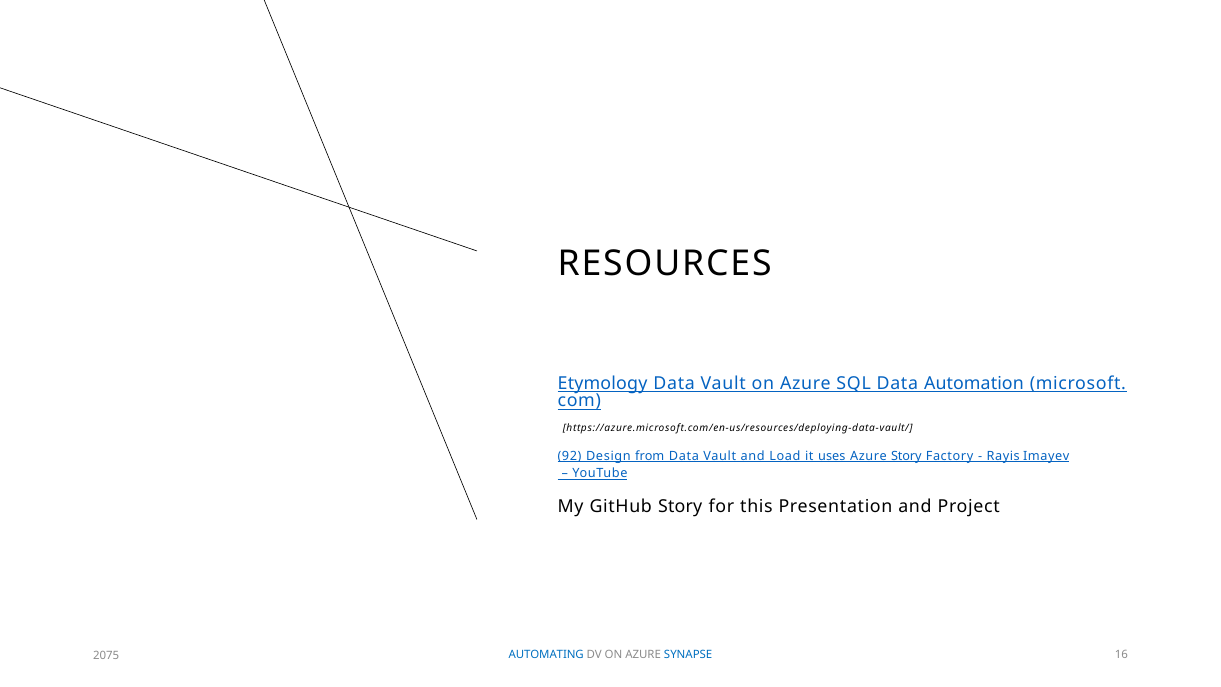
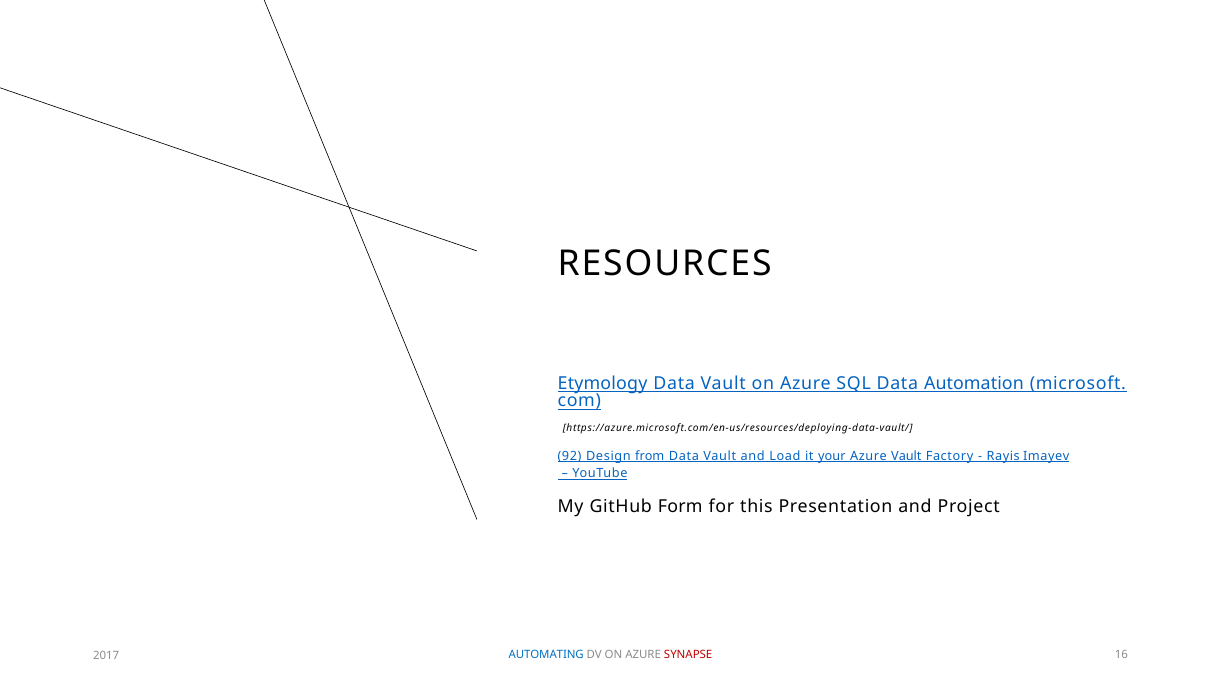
uses: uses -> your (832, 456)
Azure Story: Story -> Vault (906, 456)
GitHub Story: Story -> Form (680, 507)
SYNAPSE colour: blue -> red (688, 655)
2075: 2075 -> 2017 (106, 656)
